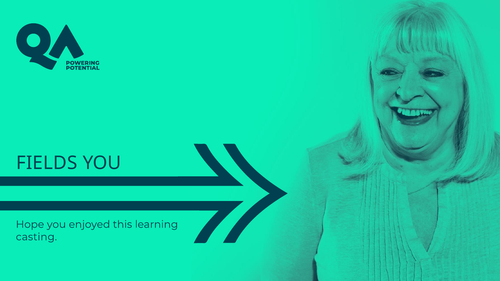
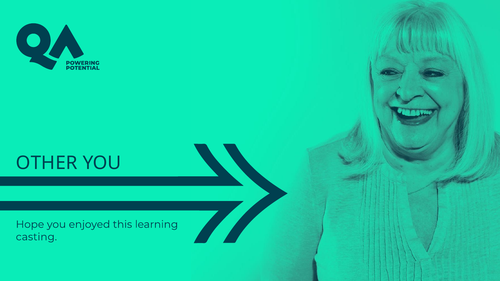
FIELDS: FIELDS -> OTHER (47, 163)
